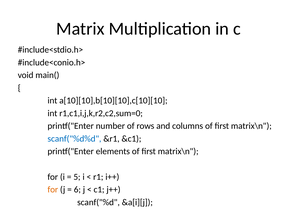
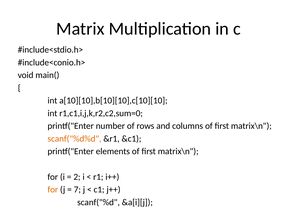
scanf("%d%d colour: blue -> orange (74, 139)
5: 5 -> 2 (77, 177)
6: 6 -> 7 (77, 189)
